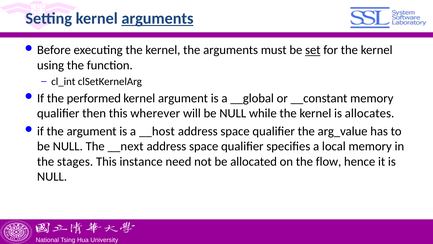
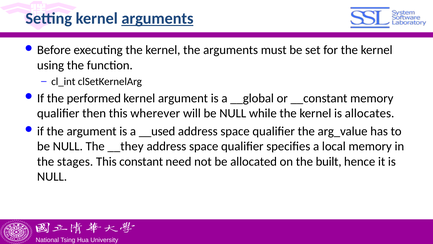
set underline: present -> none (313, 50)
__host: __host -> __used (157, 131)
__next: __next -> __they (126, 146)
instance: instance -> constant (141, 161)
flow: flow -> built (329, 161)
